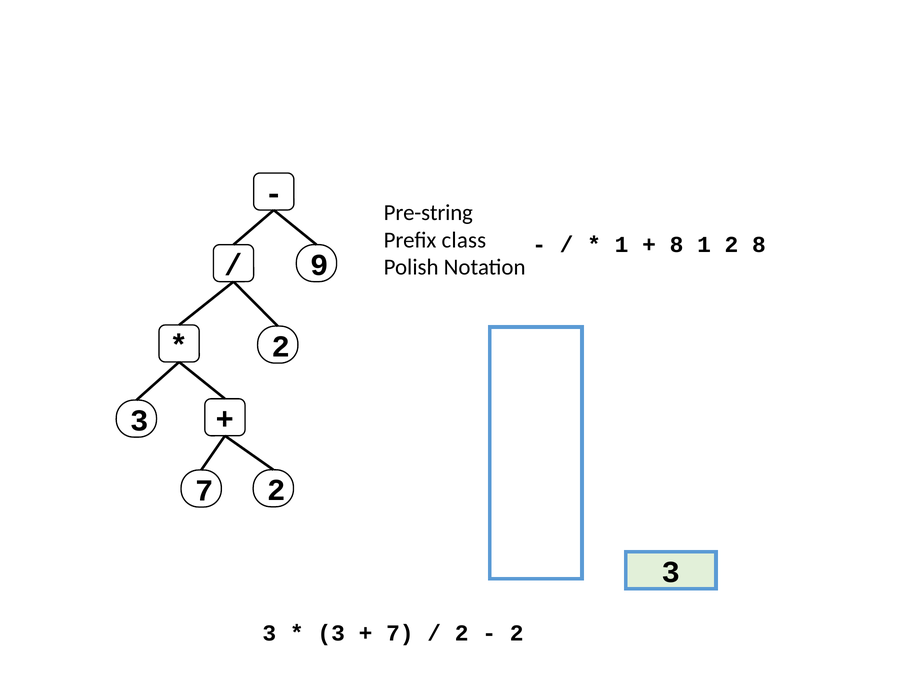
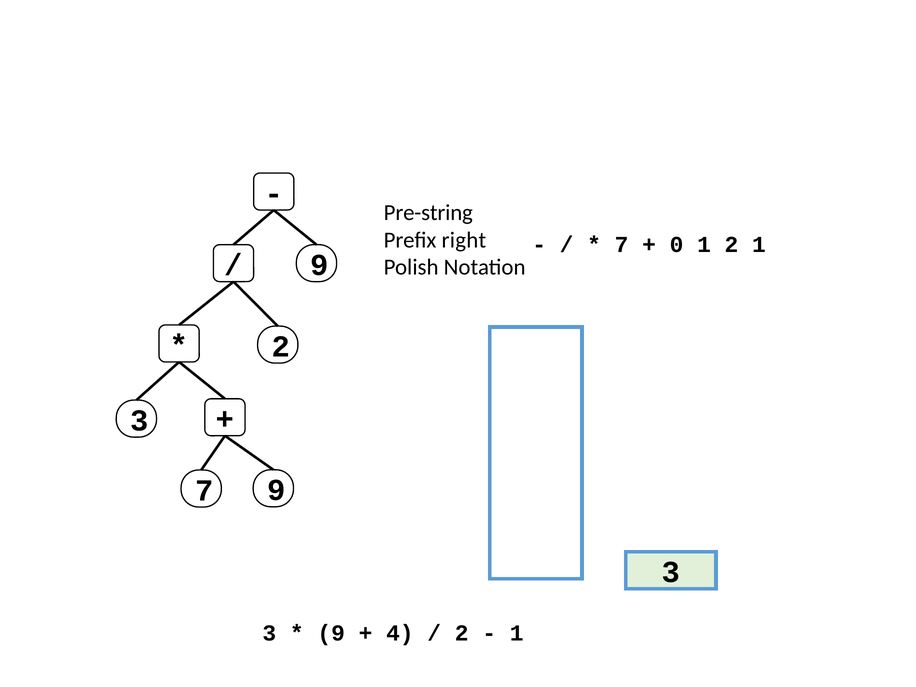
class: class -> right (464, 240)
1: 1 -> 7 (622, 245)
8: 8 -> 0 (677, 245)
2 8: 8 -> 1 (759, 245)
7 2: 2 -> 9 (276, 490)
3: 3 -> 9 (331, 633)
7: 7 -> 4 (400, 633)
2: 2 -> 1 (517, 633)
